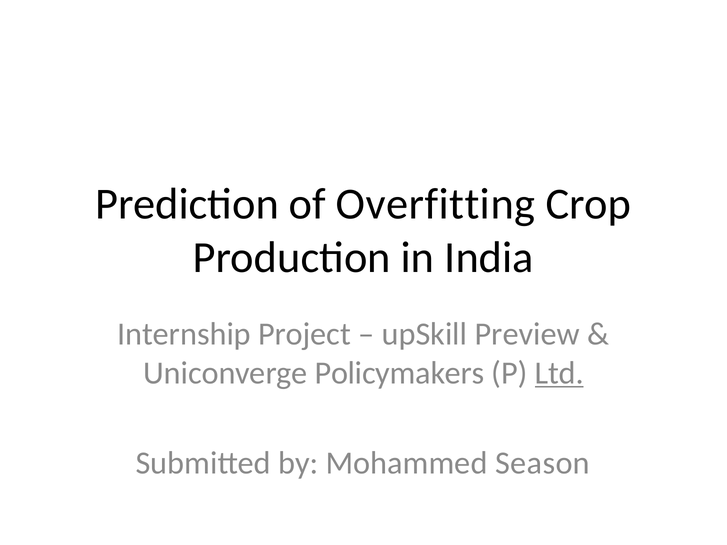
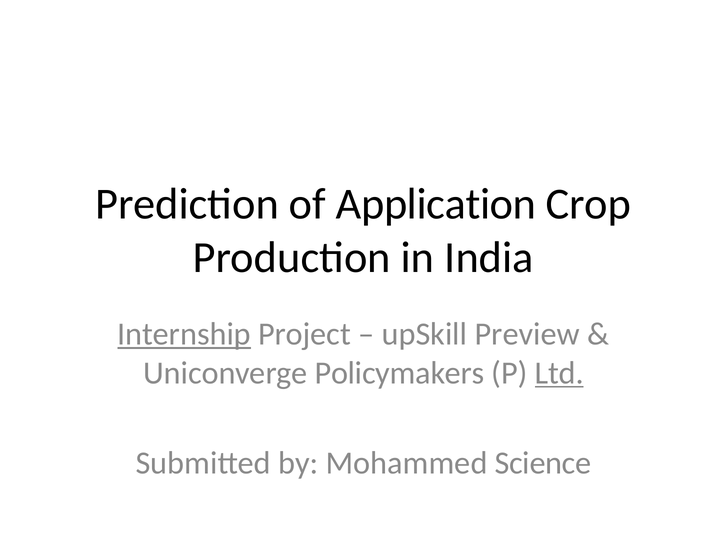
Overfitting: Overfitting -> Application (436, 204)
Internship underline: none -> present (184, 334)
Season: Season -> Science (543, 464)
